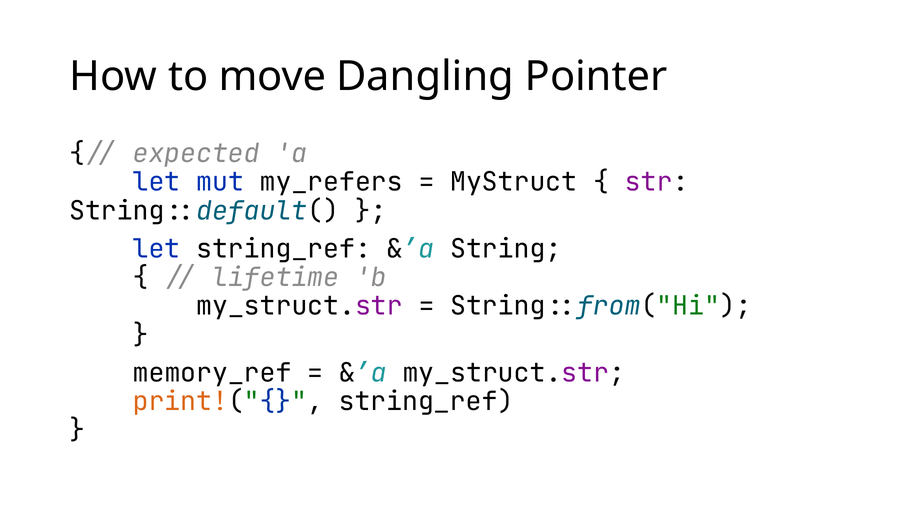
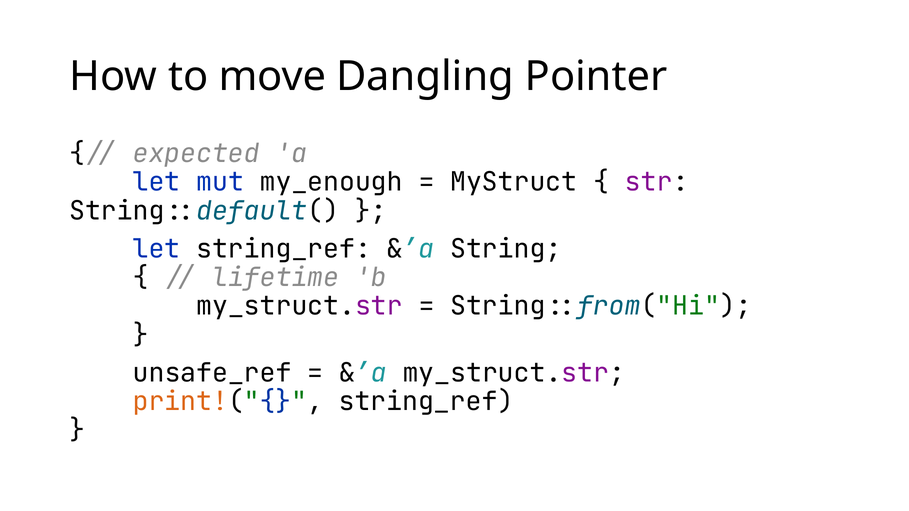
my_refers: my_refers -> my_enough (331, 182)
memory_ref: memory_ref -> unsafe_ref (212, 373)
